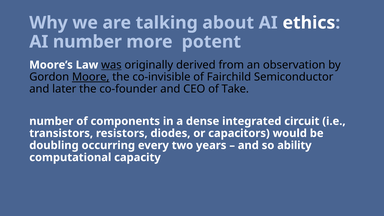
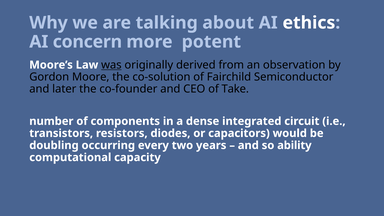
AI number: number -> concern (87, 42)
Moore underline: present -> none (91, 77)
co-invisible: co-invisible -> co-solution (161, 77)
